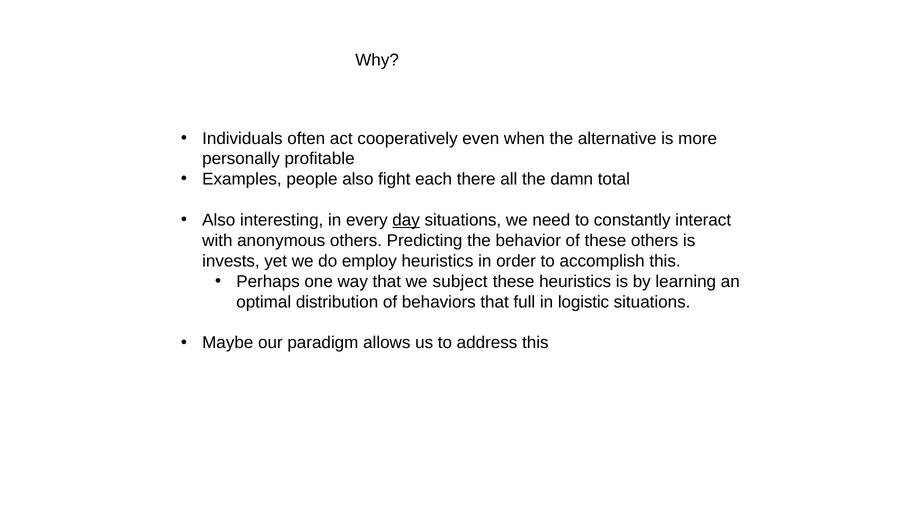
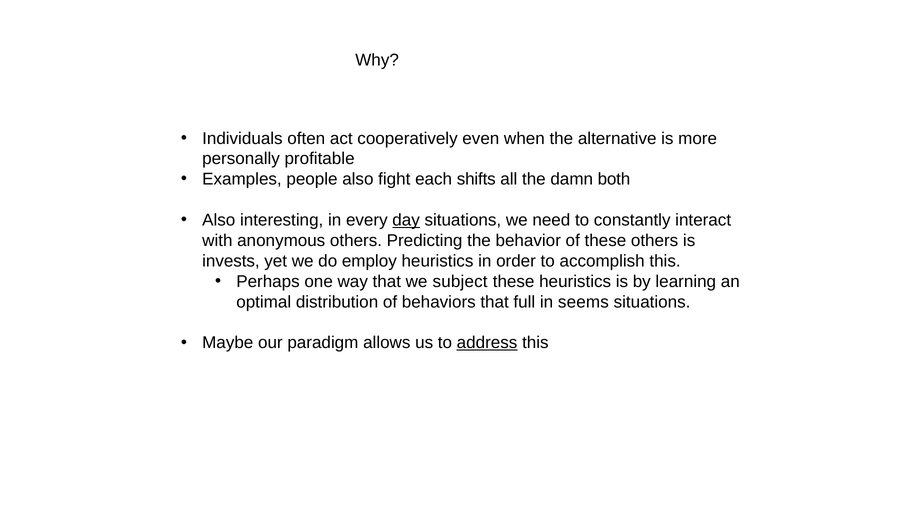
there: there -> shifts (476, 179)
total: total -> both (614, 179)
logistic: logistic -> seems (583, 302)
address underline: none -> present (487, 343)
